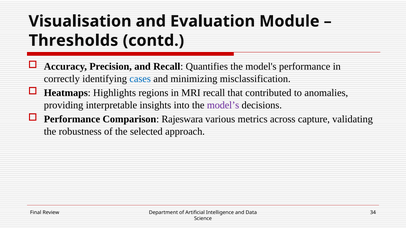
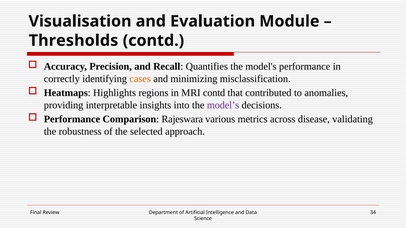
cases colour: blue -> orange (140, 79)
MRI recall: recall -> contd (214, 93)
capture: capture -> disease (314, 119)
